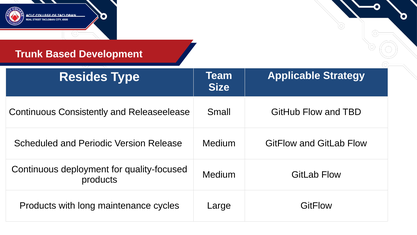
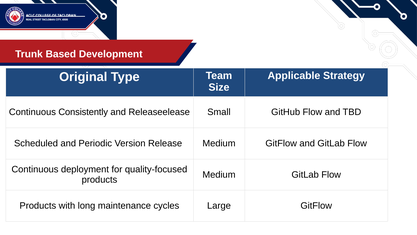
Resides: Resides -> Original (83, 77)
